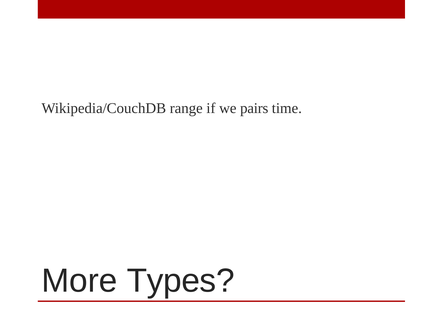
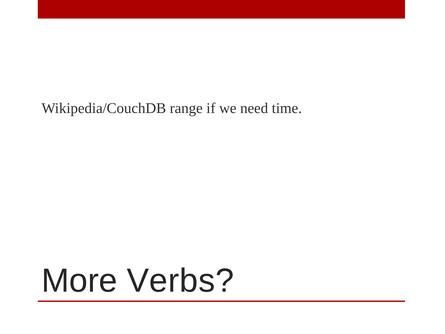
pairs: pairs -> need (254, 108)
Types: Types -> Verbs (180, 280)
